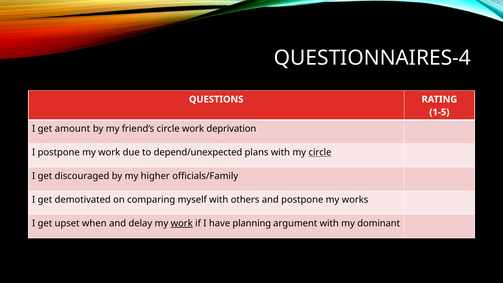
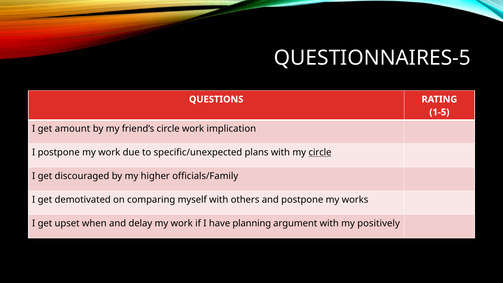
QUESTIONNAIRES-4: QUESTIONNAIRES-4 -> QUESTIONNAIRES-5 (372, 58)
deprivation: deprivation -> implication (231, 129)
depend/unexpected: depend/unexpected -> specific/unexpected (198, 152)
work underline: present -> none (182, 223)
dominant: dominant -> positively (379, 223)
